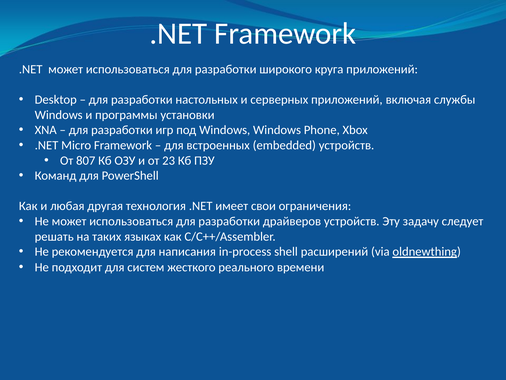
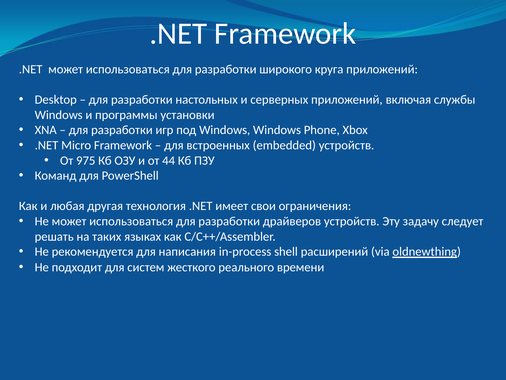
807: 807 -> 975 (86, 160)
23: 23 -> 44 (169, 160)
